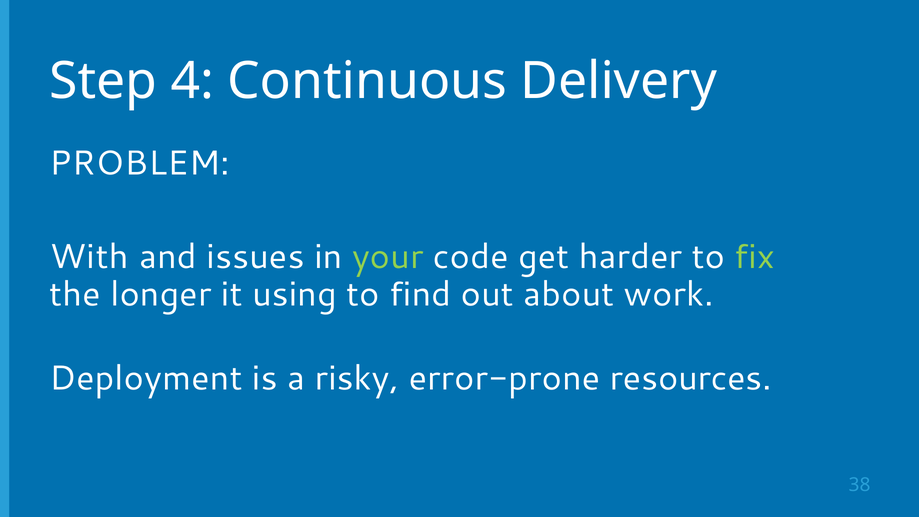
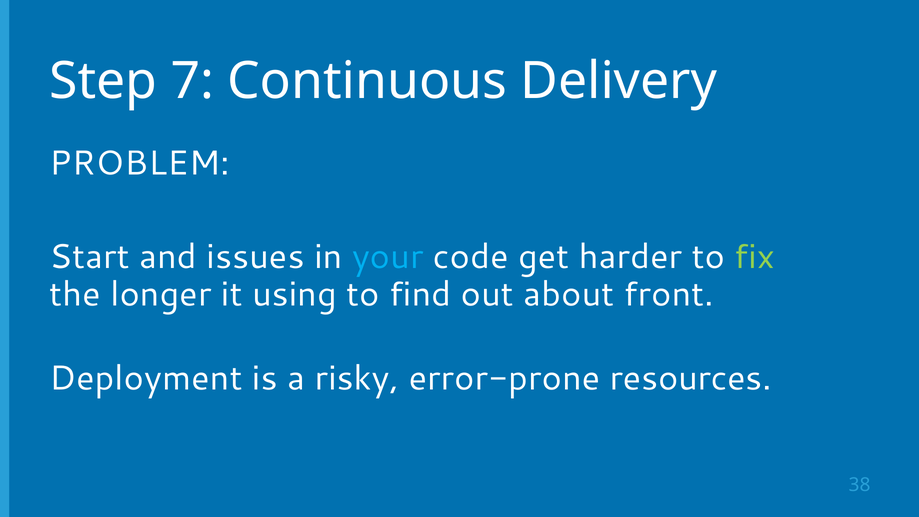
4: 4 -> 7 (192, 81)
With: With -> Start (89, 257)
your colour: light green -> light blue (388, 257)
work: work -> front (669, 294)
